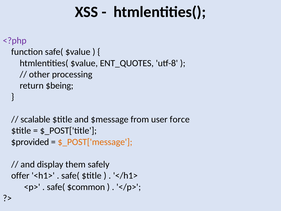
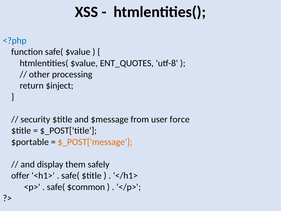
<?php colour: purple -> blue (15, 41)
$being: $being -> $inject (60, 86)
scalable: scalable -> security (35, 119)
$provided: $provided -> $portable (30, 142)
